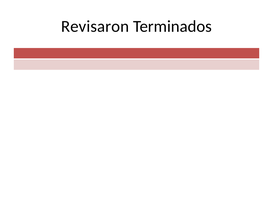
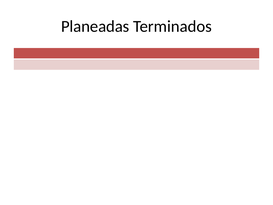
Revisaron: Revisaron -> Planeadas (95, 26)
